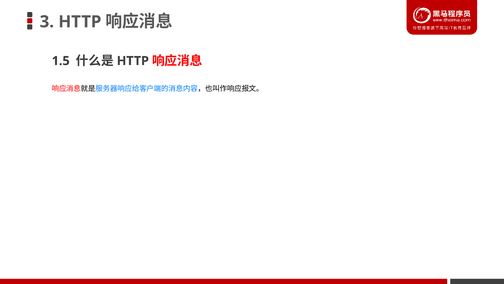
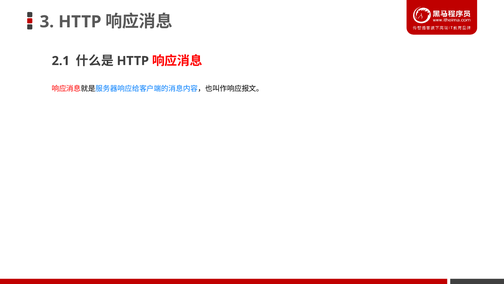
1.5: 1.5 -> 2.1 (61, 61)
